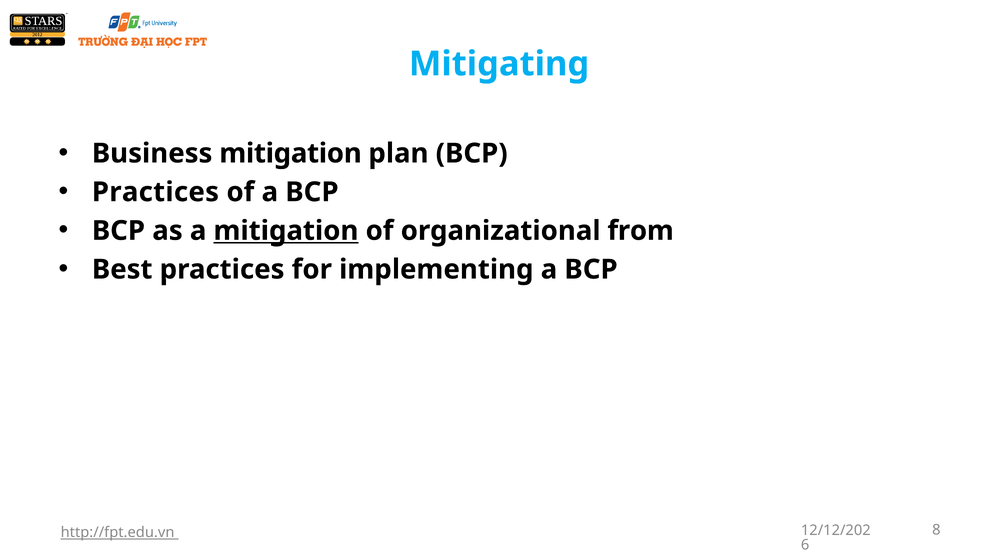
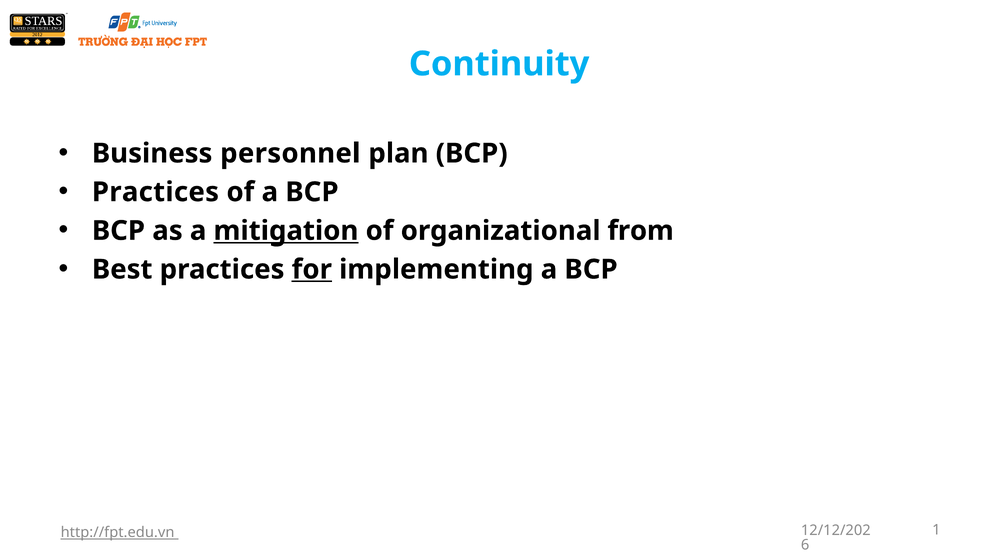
Mitigating: Mitigating -> Continuity (499, 64)
Business mitigation: mitigation -> personnel (290, 153)
for underline: none -> present (312, 269)
8: 8 -> 1 (936, 530)
